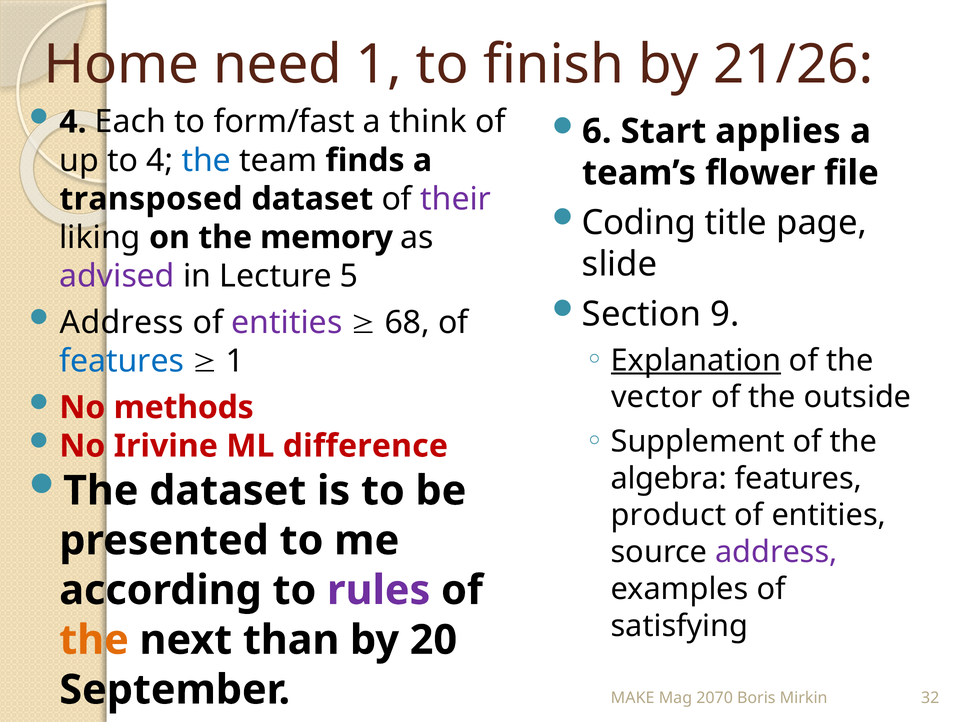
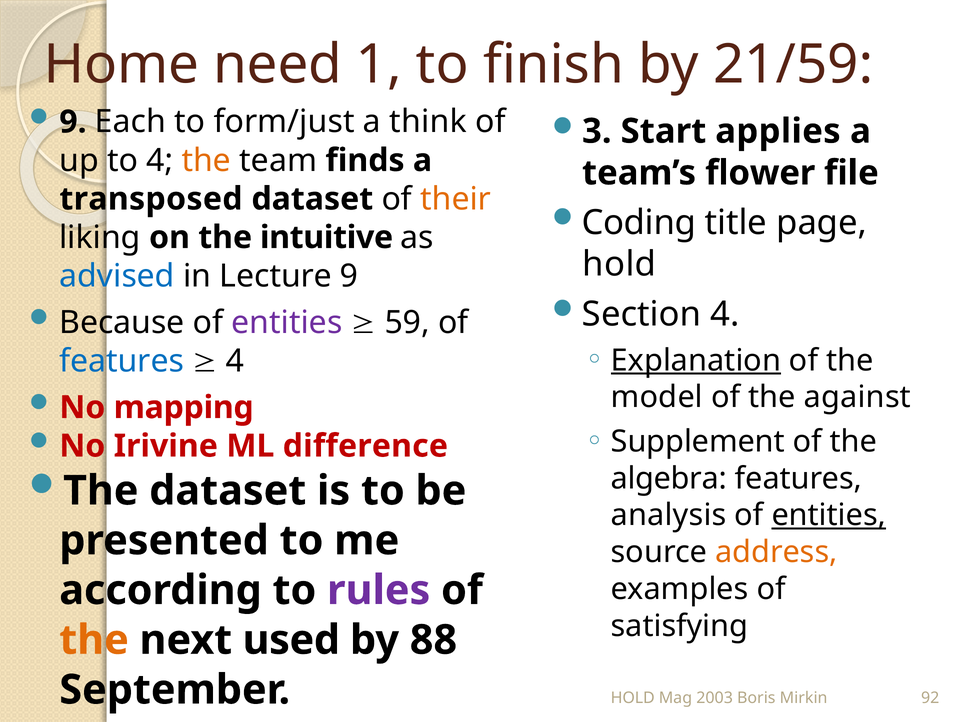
21/26: 21/26 -> 21/59 (793, 65)
4: 4 -> 9 (73, 122)
form/fast: form/fast -> form/just (284, 122)
6: 6 -> 3 (597, 131)
the colour: blue -> orange (206, 160)
their colour: purple -> orange (456, 199)
memory: memory -> intuitive (327, 237)
slide: slide -> hold (619, 264)
advised colour: purple -> blue (117, 276)
Lecture 5: 5 -> 9 (349, 276)
Section 9: 9 -> 4 (725, 314)
Address: Address -> Because (122, 322)
68: 68 -> 59 (407, 322)
1: 1 -> 4 (235, 361)
vector: vector -> model (657, 397)
outside: outside -> against (857, 397)
methods: methods -> mapping (184, 407)
product: product -> analysis (669, 515)
entities underline: none -> present (829, 515)
address colour: purple -> orange (776, 552)
than: than -> used (291, 640)
20: 20 -> 88 (433, 640)
MAKE: MAKE -> HOLD (633, 698)
2070: 2070 -> 2003 (715, 698)
32: 32 -> 92 (930, 698)
